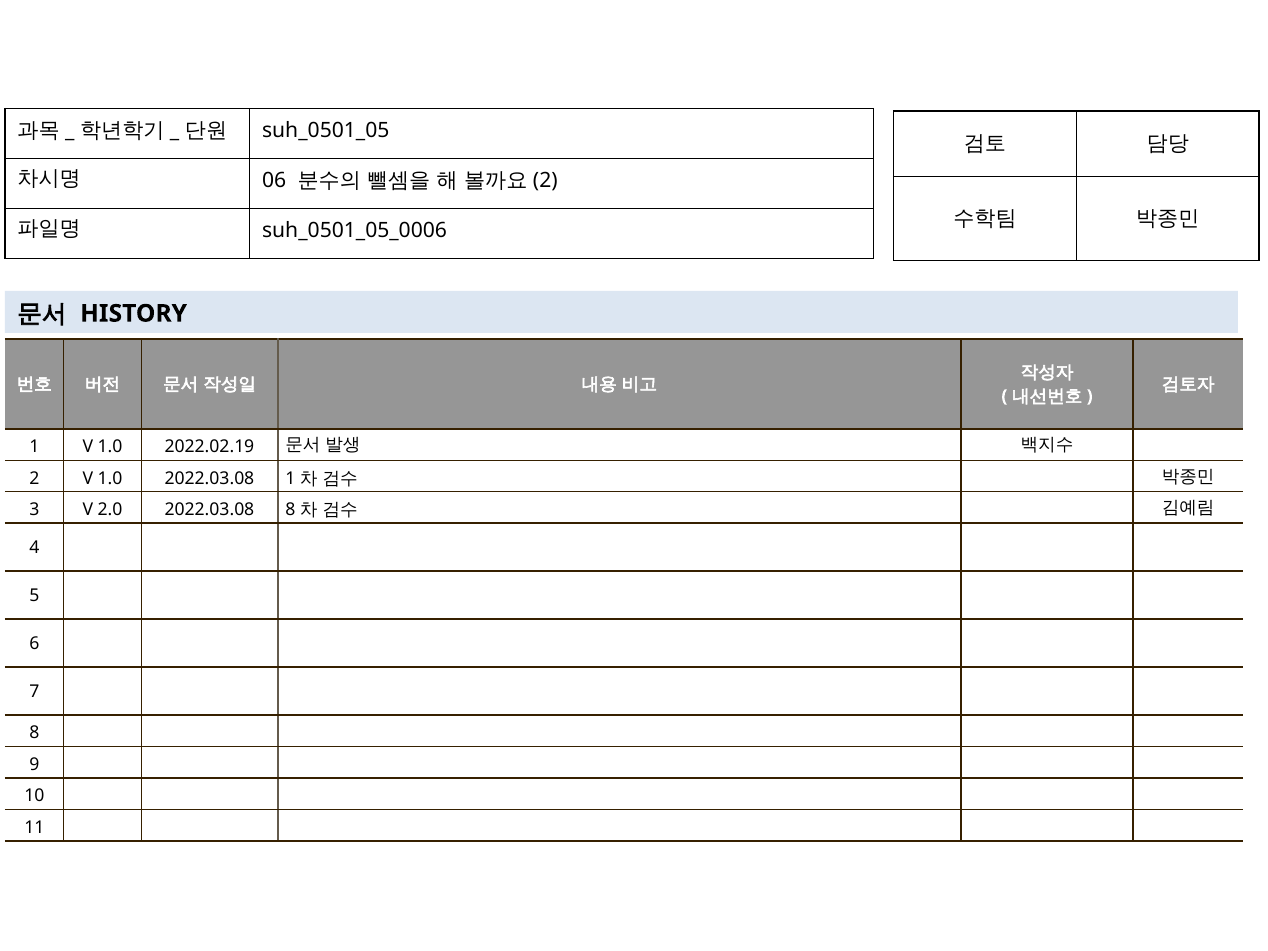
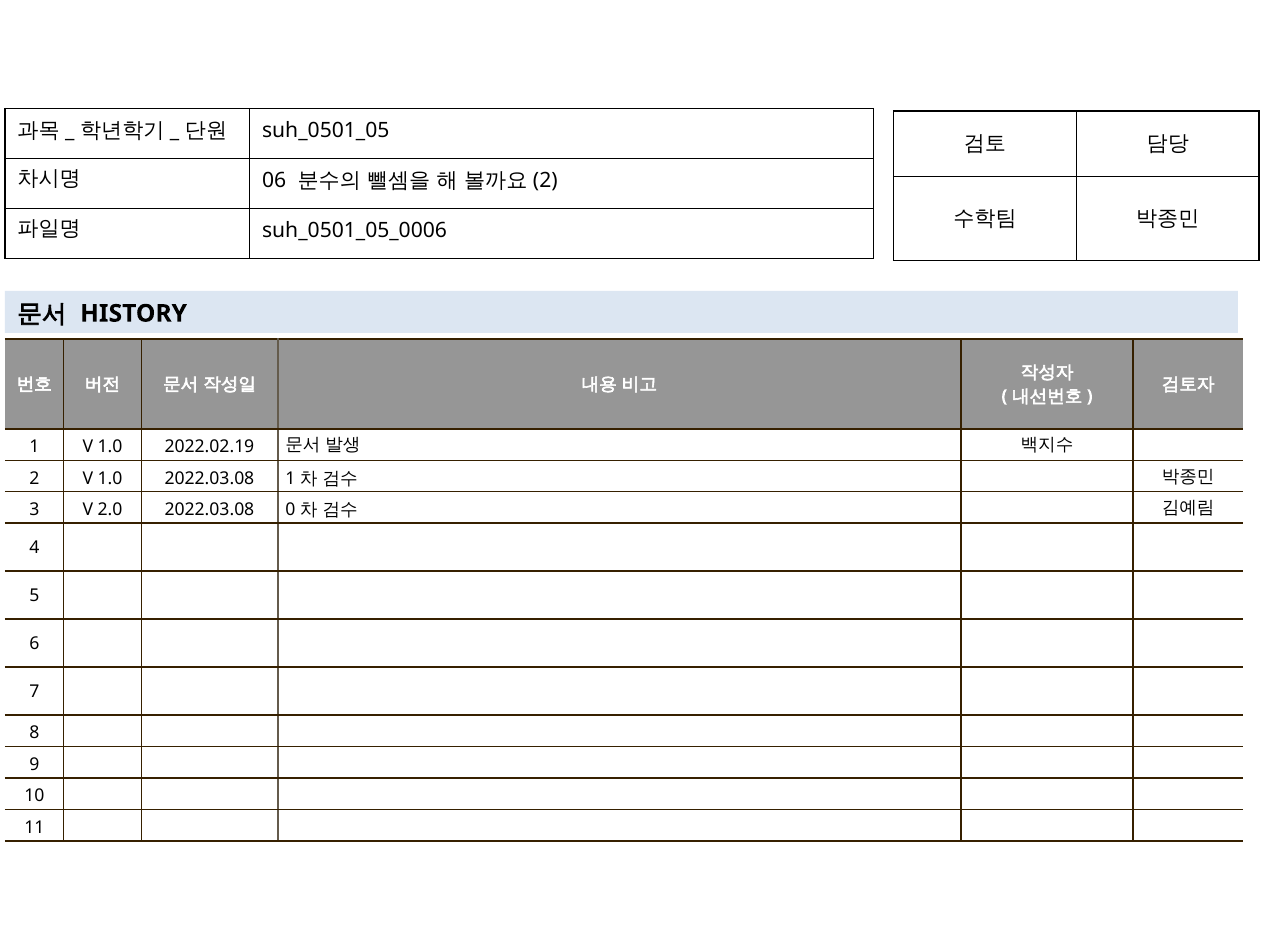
2022.03.08 8: 8 -> 0 (290, 510)
